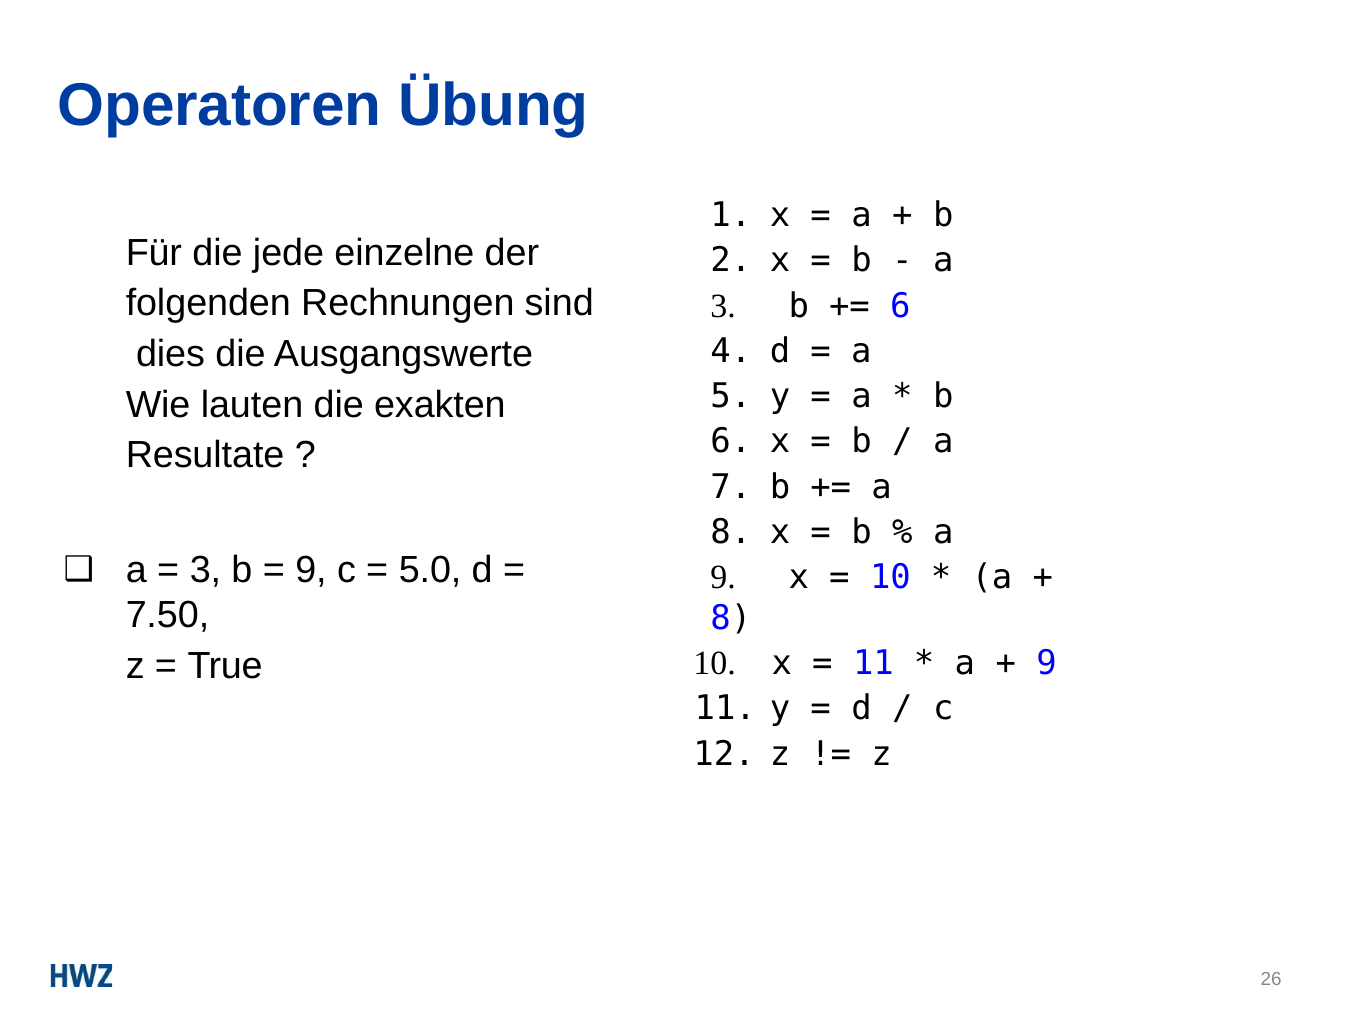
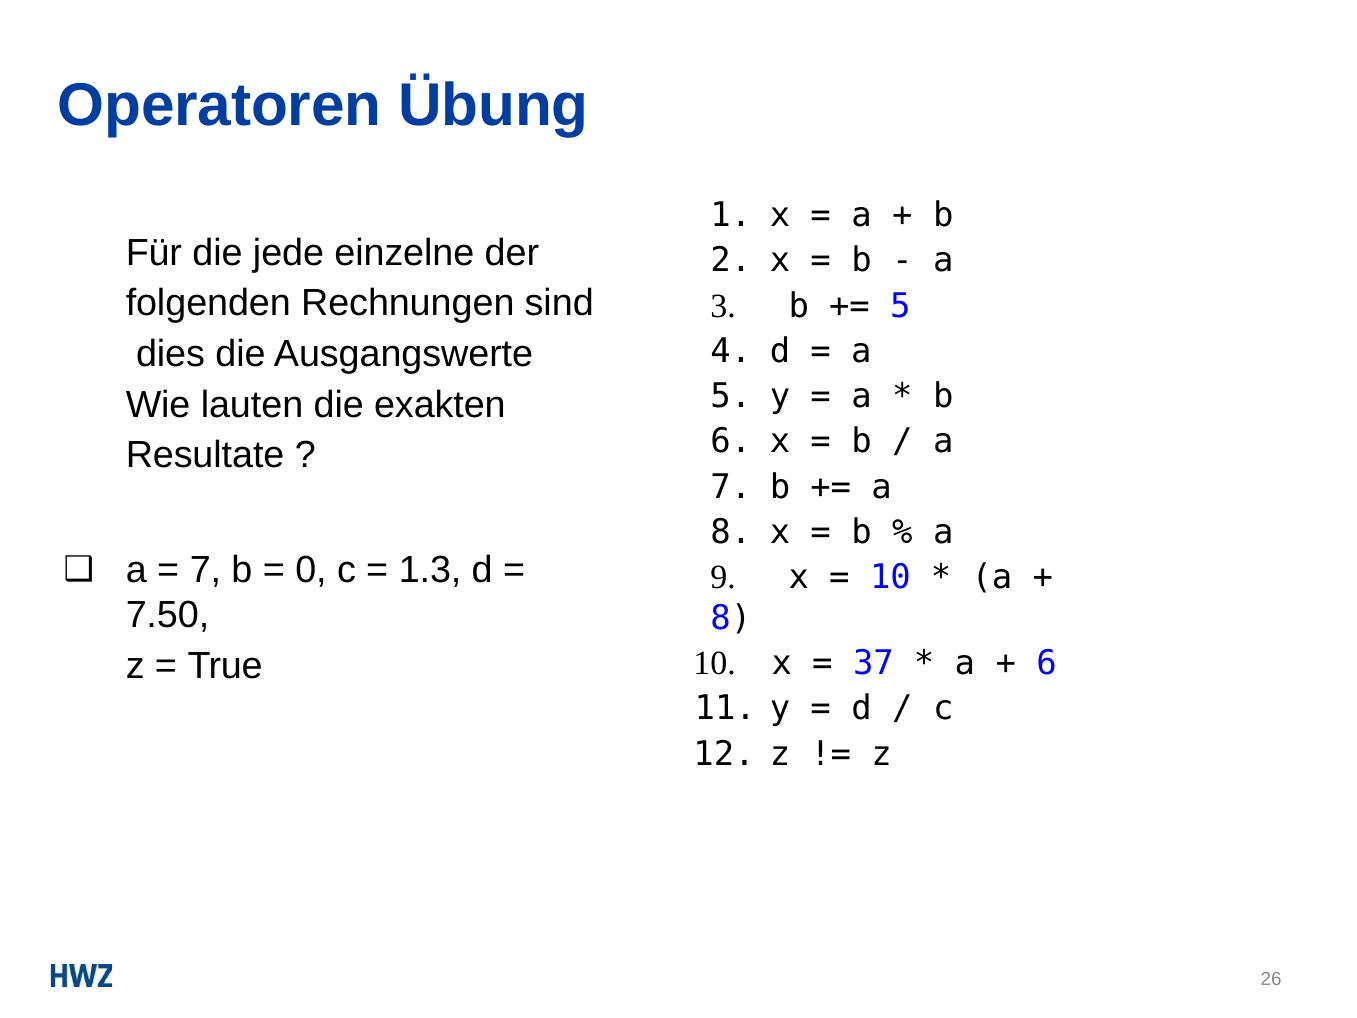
6: 6 -> 5 (900, 306)
3: 3 -> 7 (205, 570)
9: 9 -> 0 (311, 570)
5.0: 5.0 -> 1.3 (430, 570)
11: 11 -> 37 (874, 663)
9: 9 -> 6 (1047, 663)
